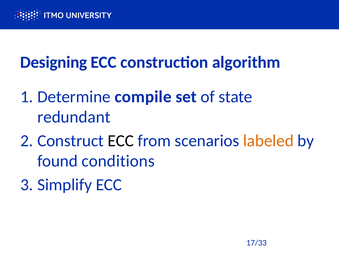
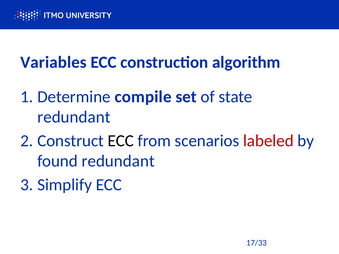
Designing: Designing -> Variables (54, 62)
labeled colour: orange -> red (268, 141)
found conditions: conditions -> redundant (118, 161)
